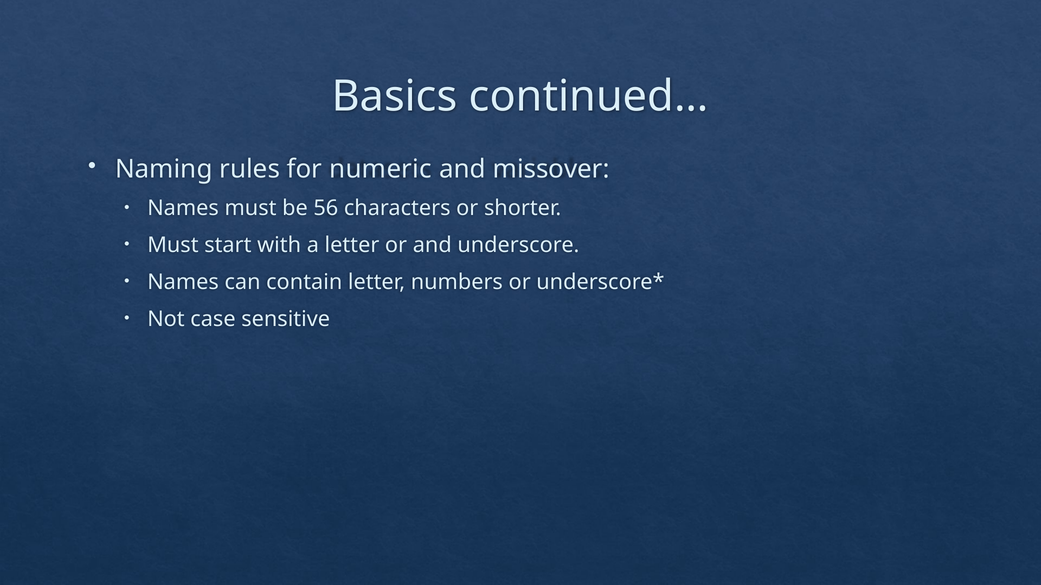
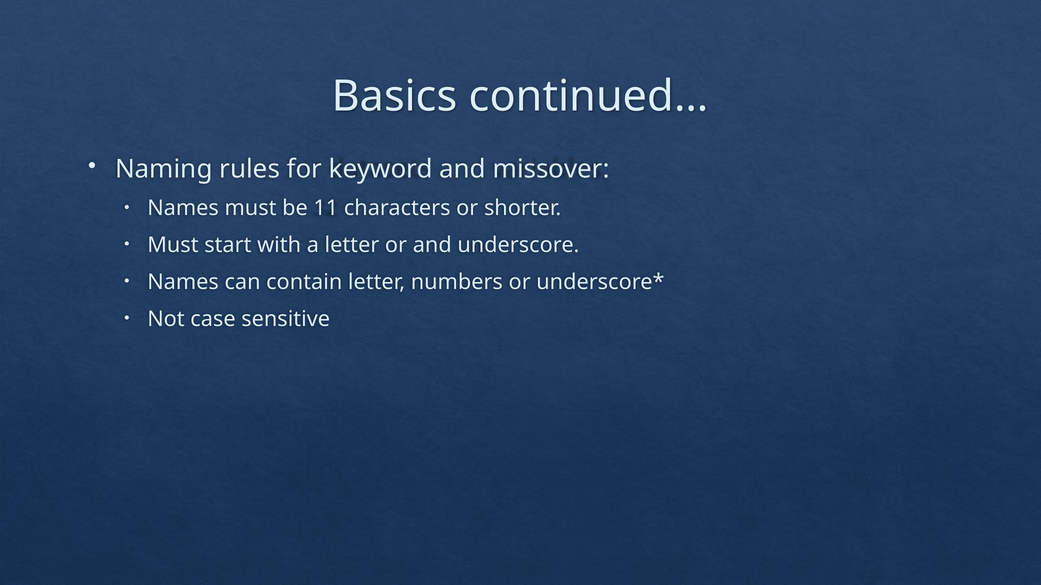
numeric: numeric -> keyword (381, 169)
56: 56 -> 11 (326, 208)
